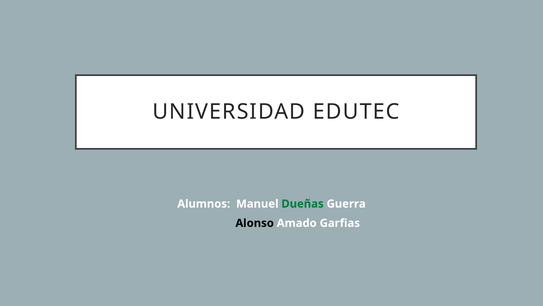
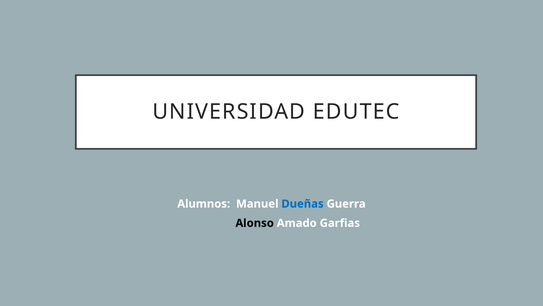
Dueñas colour: green -> blue (303, 203)
